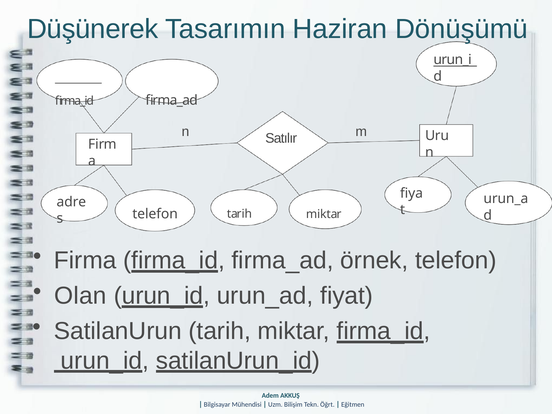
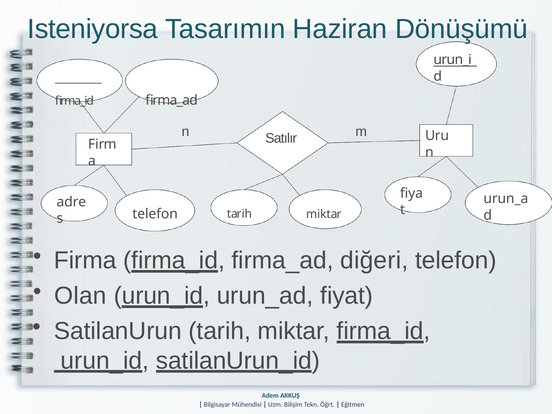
Düşünerek: Düşünerek -> Isteniyorsa (93, 29)
örnek: örnek -> diğeri (374, 260)
